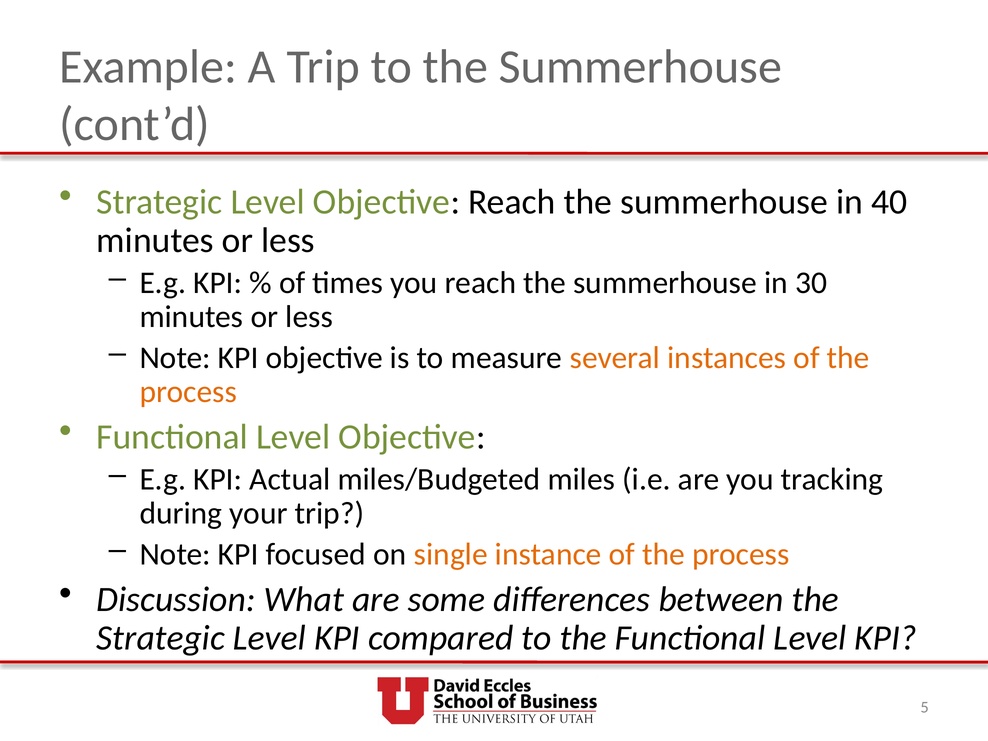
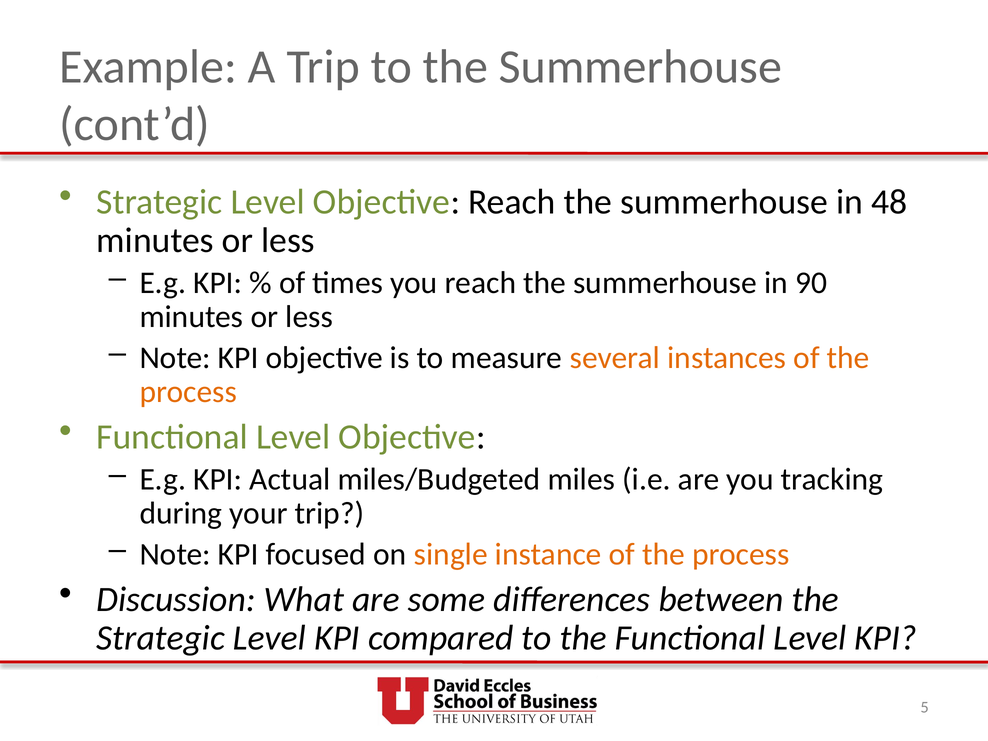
40: 40 -> 48 (889, 202)
30: 30 -> 90 (811, 283)
